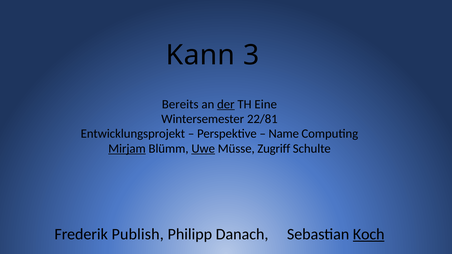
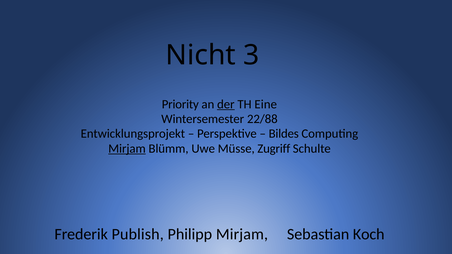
Kann: Kann -> Nicht (201, 55)
Bereits: Bereits -> Priority (180, 104)
22/81: 22/81 -> 22/88 (262, 119)
Name: Name -> Bildes (284, 134)
Uwe underline: present -> none (203, 149)
Philipp Danach: Danach -> Mirjam (242, 234)
Koch underline: present -> none (369, 234)
